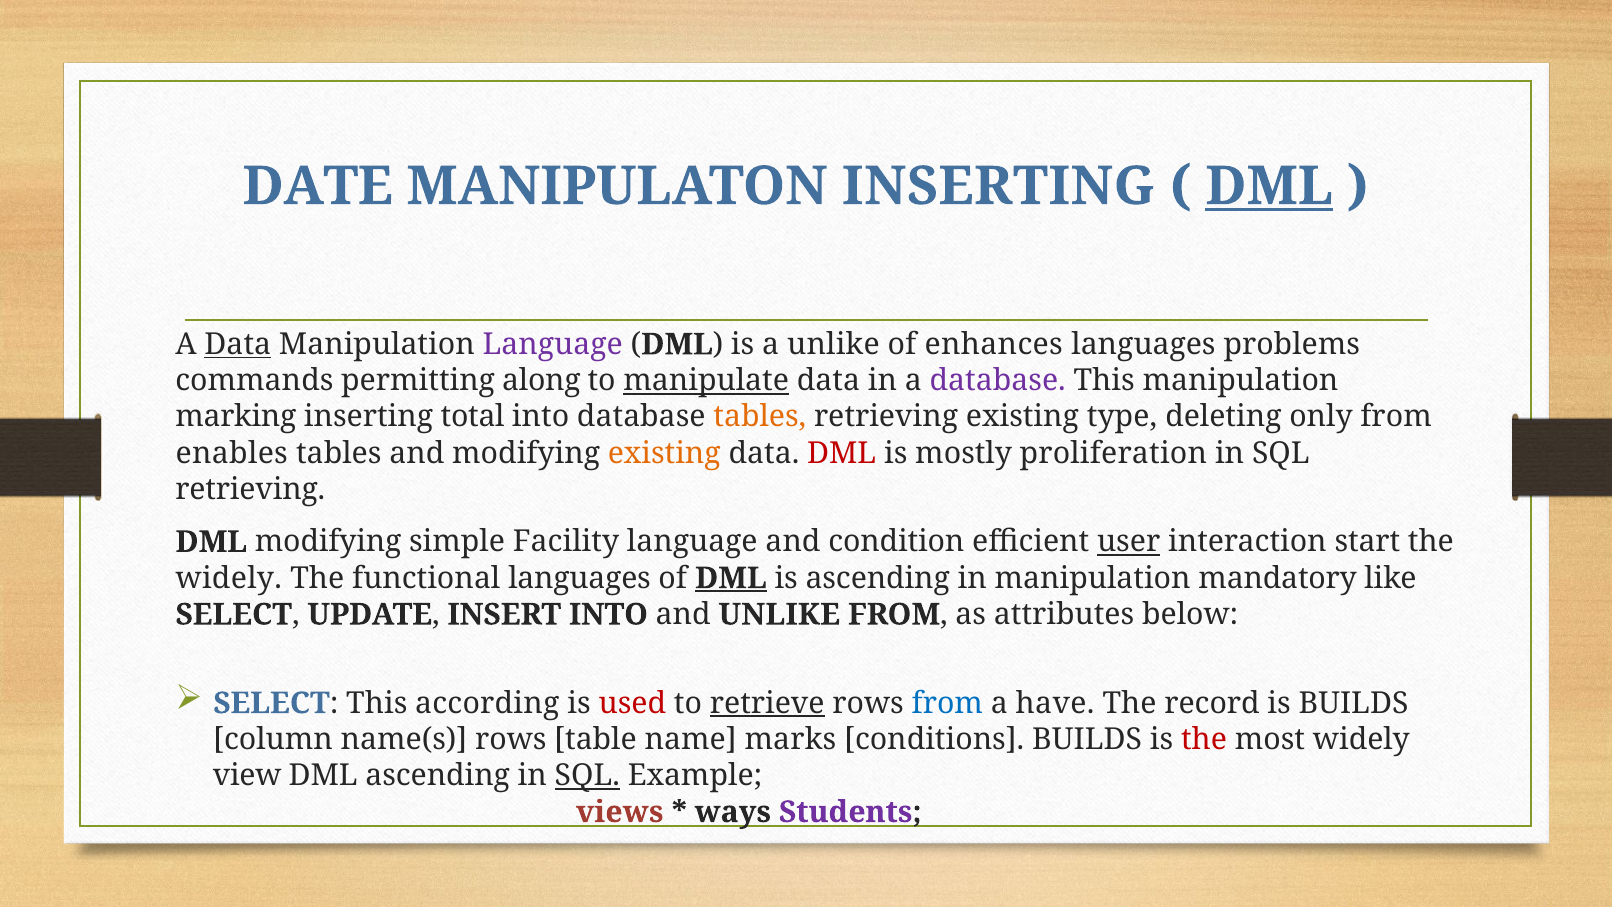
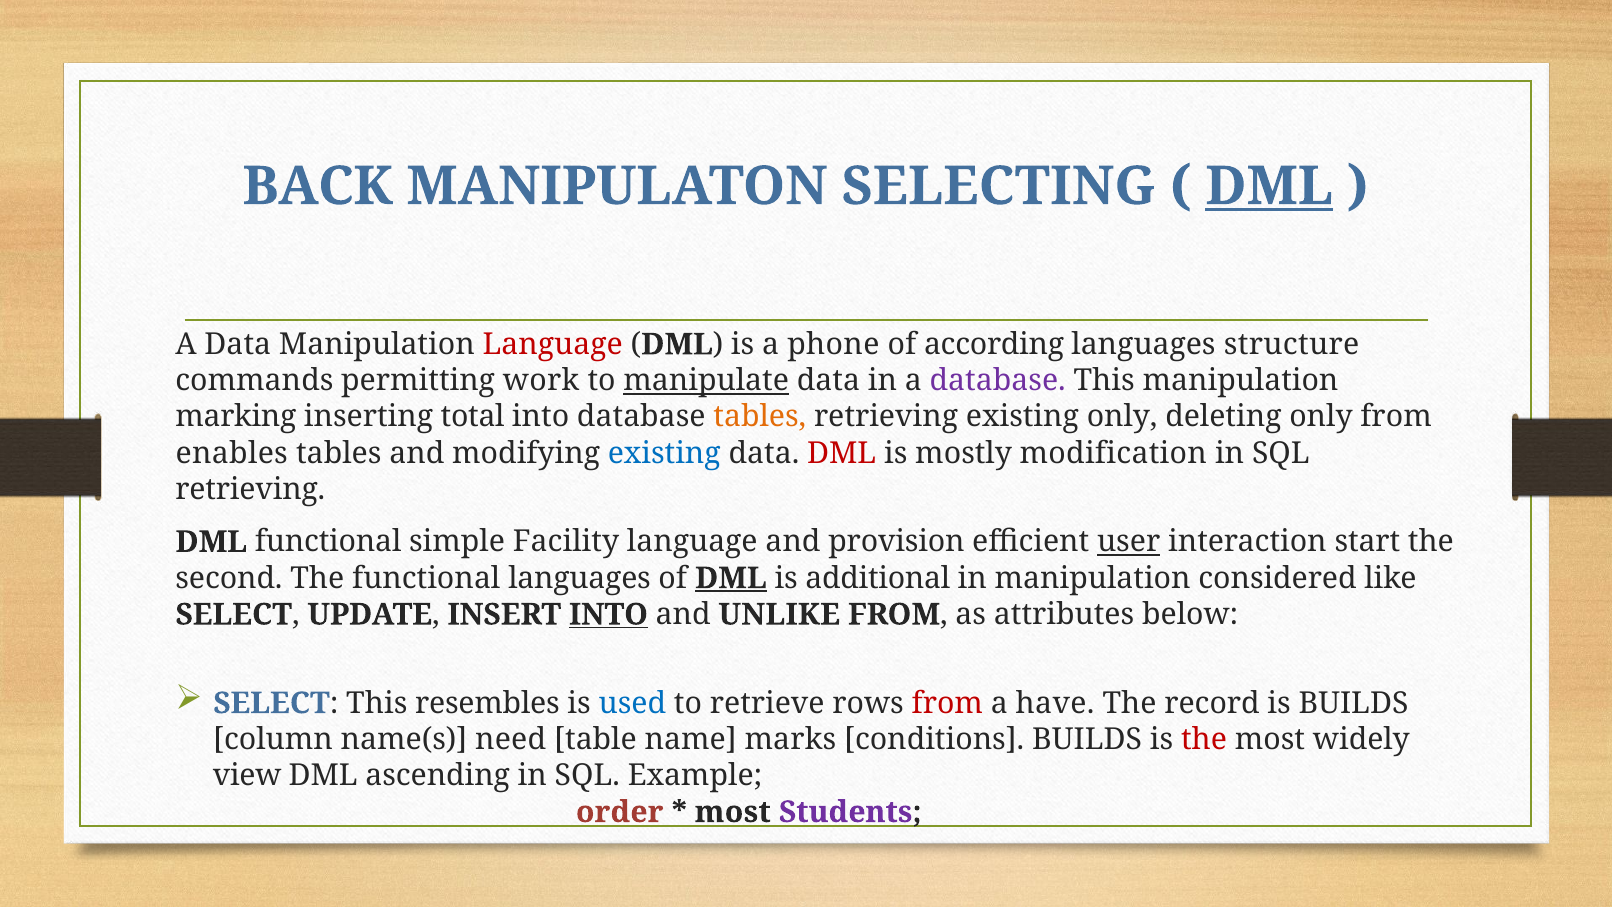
DATE: DATE -> BACK (318, 186)
MANIPULATON INSERTING: INSERTING -> SELECTING (999, 186)
Data underline: present -> none (238, 344)
Language colour: purple -> red (553, 344)
a unlike: unlike -> phone (833, 344)
enhances: enhances -> according (994, 344)
problems: problems -> structure (1292, 344)
along: along -> work (541, 381)
existing type: type -> only (1122, 417)
existing colour: orange -> blue (664, 453)
proliferation: proliferation -> modification (1113, 453)
DML modifying: modifying -> functional (328, 542)
condition: condition -> provision (896, 542)
widely: widely -> second (229, 578)
is ascending: ascending -> additional (878, 578)
mandatory: mandatory -> considered (1278, 578)
INTO underline: none -> present (608, 614)
according: according -> resembles (487, 703)
used colour: red -> blue (632, 703)
retrieve underline: present -> none (767, 703)
from colour: blue -> red (947, 703)
name(s rows: rows -> need (511, 739)
SQL underline: present -> none (587, 776)
views: views -> order (620, 812)
ways: ways -> most (733, 812)
